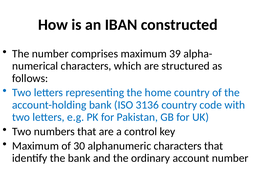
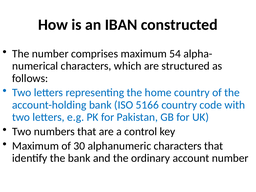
39: 39 -> 54 (175, 54)
3136: 3136 -> 5166 (147, 105)
